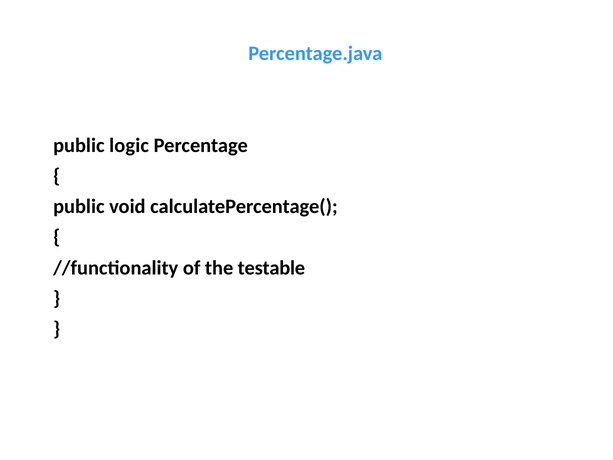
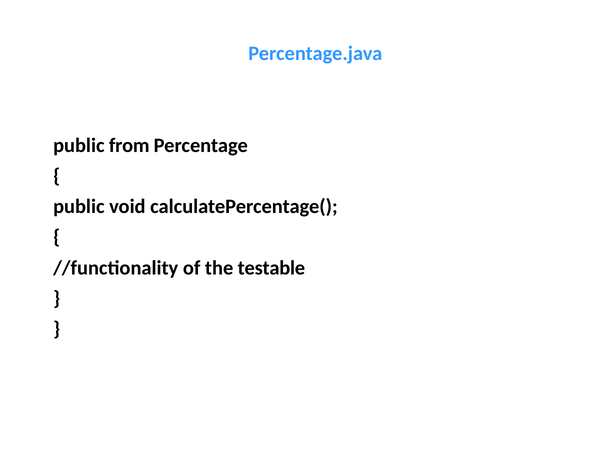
logic: logic -> from (129, 145)
